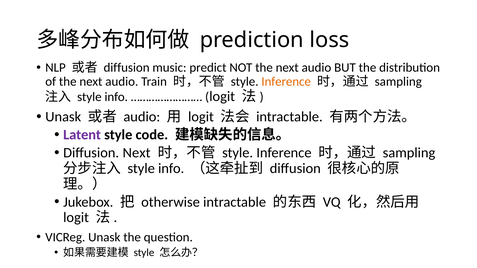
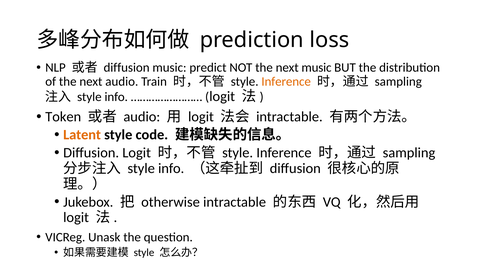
NOT the next audio: audio -> music (317, 68)
Unask: Unask -> Token (63, 117)
Latent colour: purple -> orange (82, 135)
Diffusion Next: Next -> Logit (137, 153)
